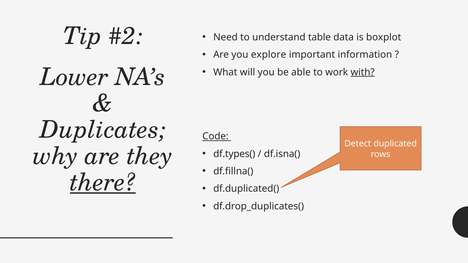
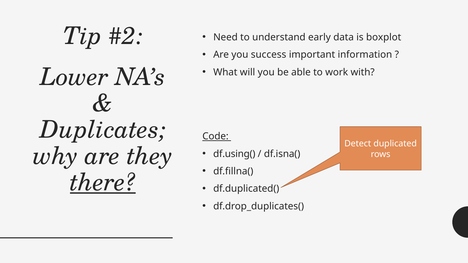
table: table -> early (319, 37)
explore: explore -> success (269, 55)
with underline: present -> none (363, 72)
df.types(: df.types( -> df.using( (234, 154)
